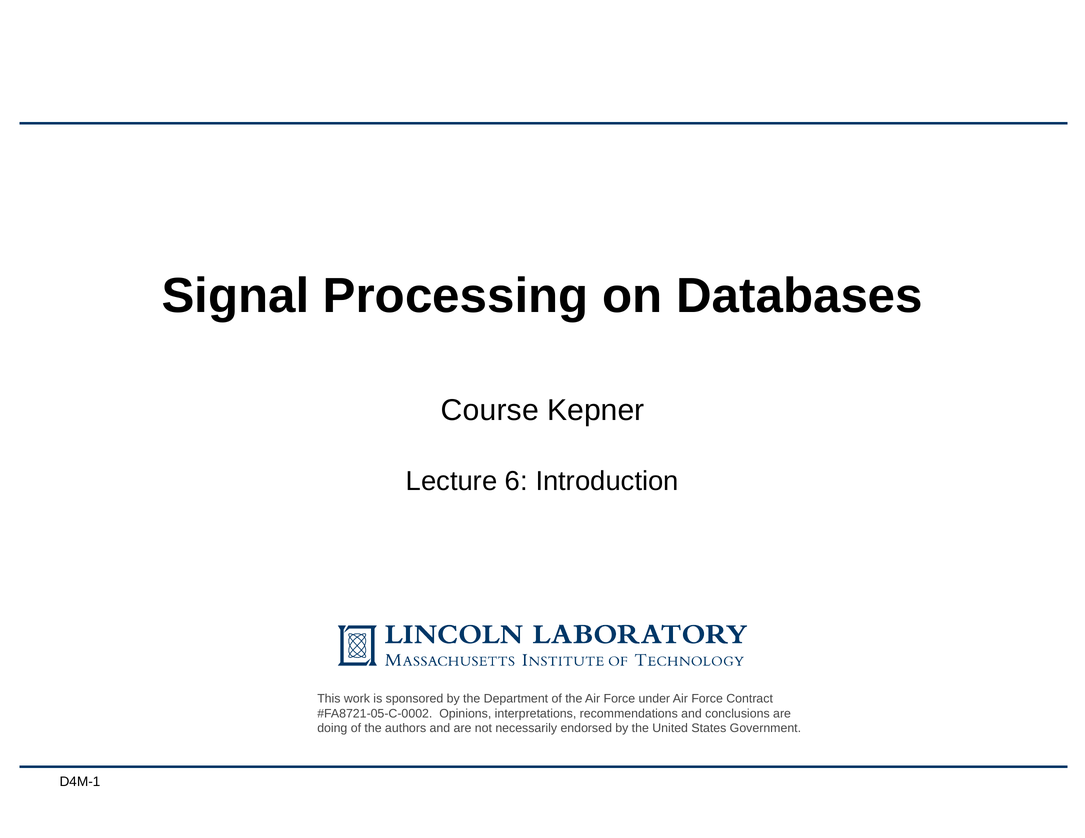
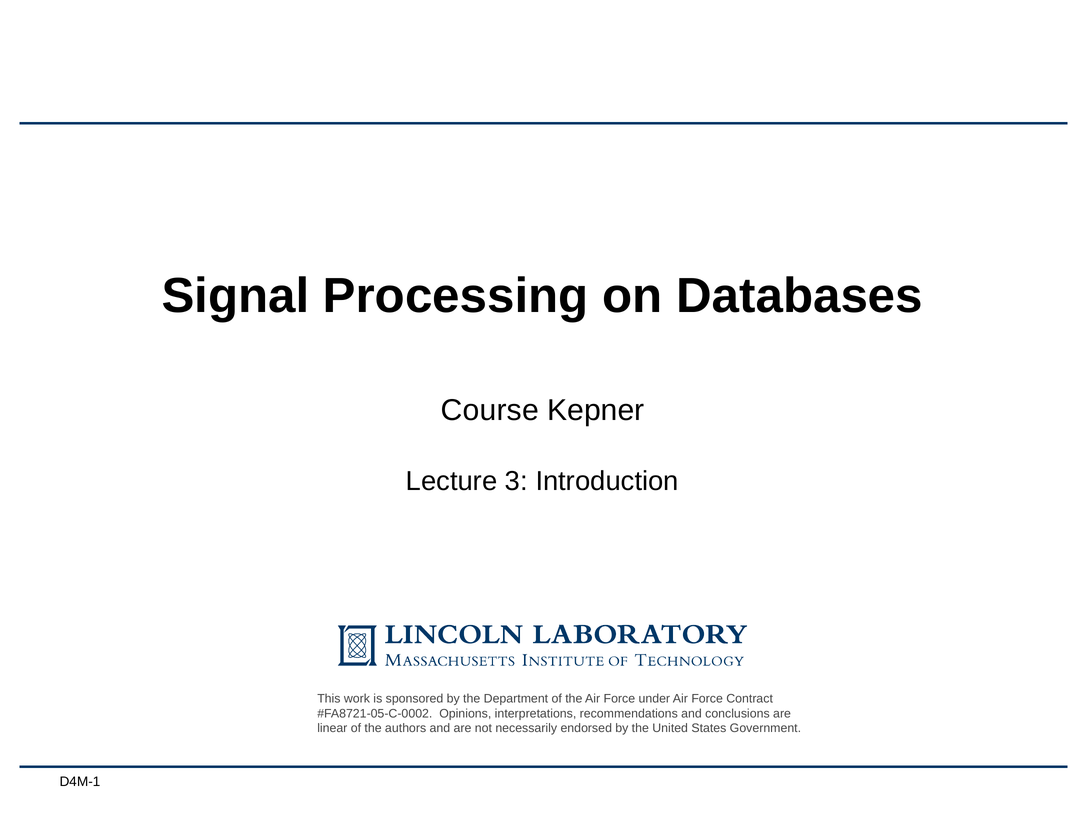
Lecture 6: 6 -> 3 (516, 481)
doing: doing -> linear (332, 729)
